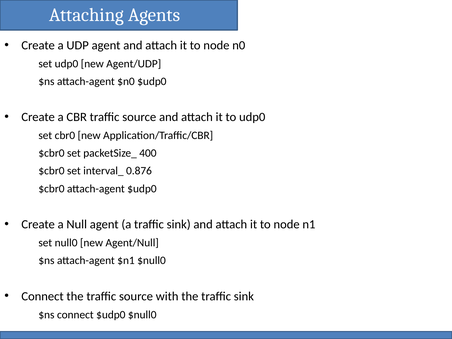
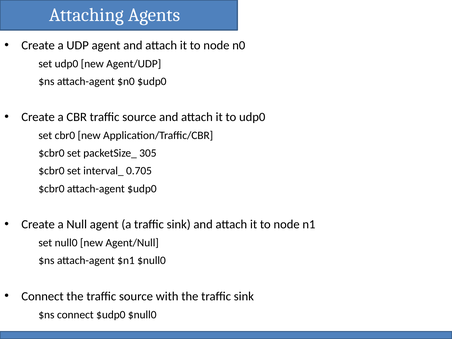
400: 400 -> 305 (148, 153)
0.876: 0.876 -> 0.705 (139, 171)
